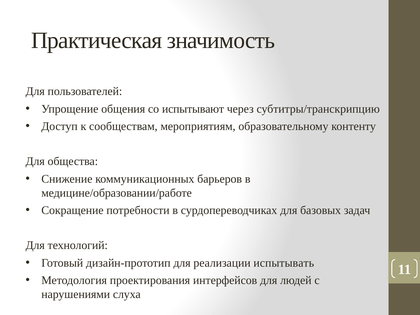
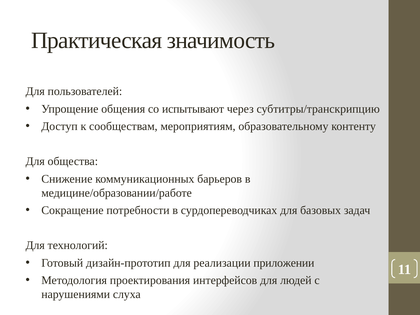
испытывать: испытывать -> приложении (284, 263)
